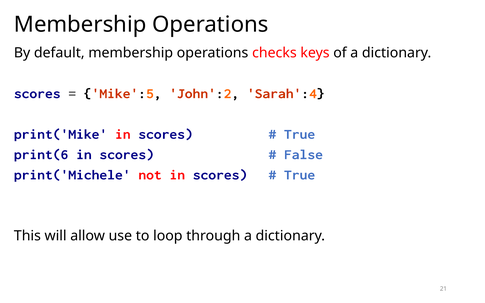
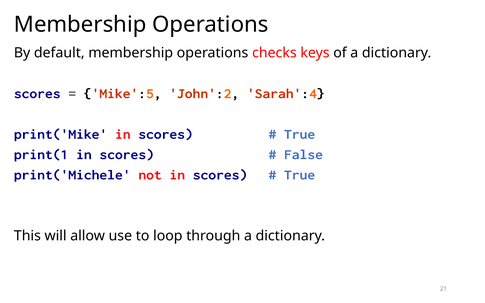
print(6: print(6 -> print(1 (41, 154)
